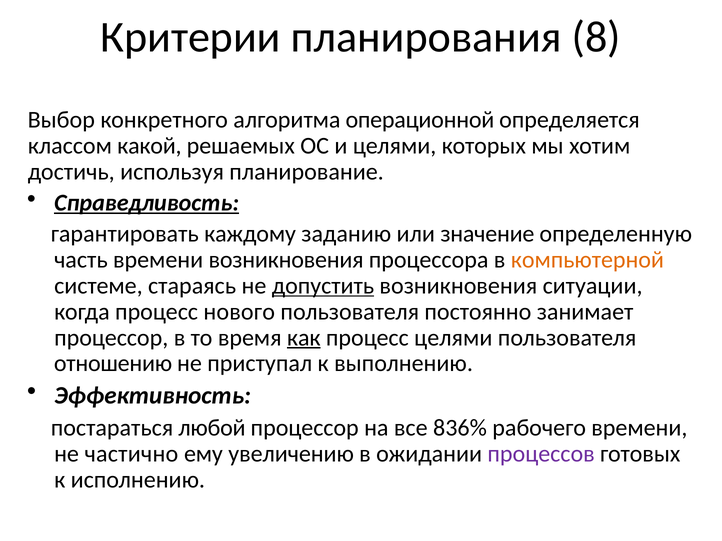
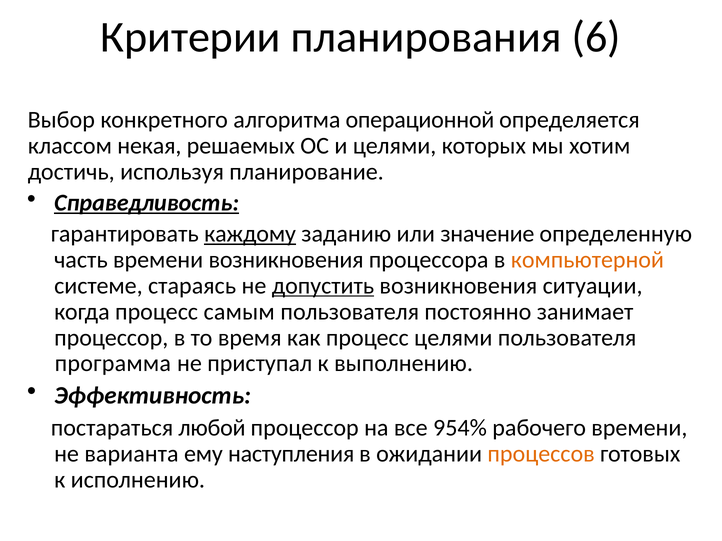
8: 8 -> 6 (596, 37)
какой: какой -> некая (149, 146)
каждому underline: none -> present (250, 234)
нового: нового -> самым (239, 312)
как underline: present -> none (304, 338)
отношению: отношению -> программа (113, 364)
836%: 836% -> 954% (460, 428)
частично: частично -> варианта (132, 454)
увеличению: увеличению -> наступления (291, 454)
процессов colour: purple -> orange (541, 454)
